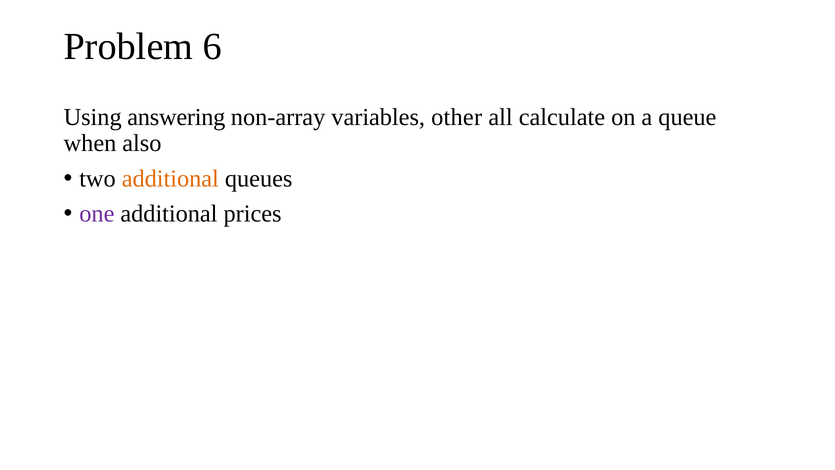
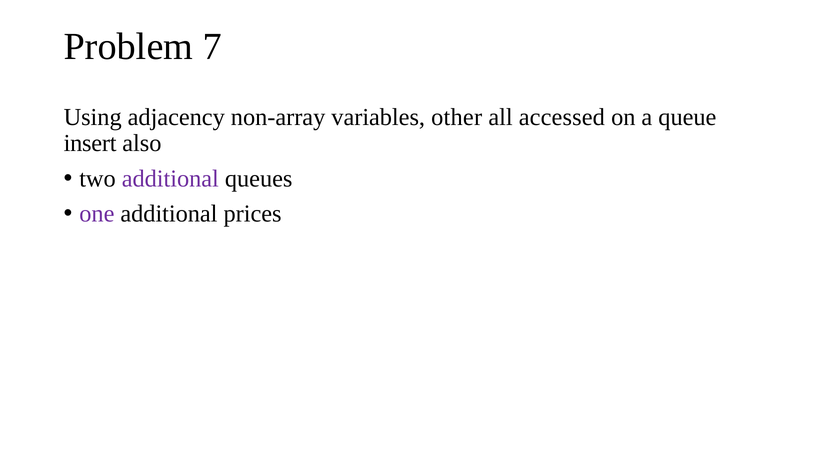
6: 6 -> 7 (212, 46)
answering: answering -> adjacency (176, 117)
calculate: calculate -> accessed (562, 117)
when: when -> insert (90, 143)
additional colour: orange -> purple (170, 178)
